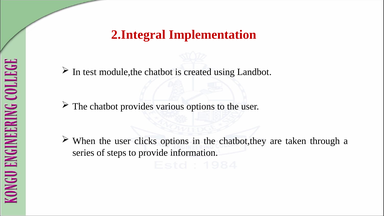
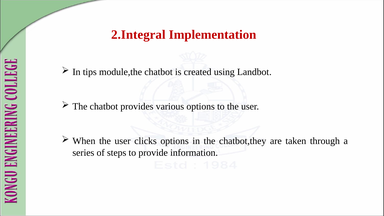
test: test -> tips (90, 72)
